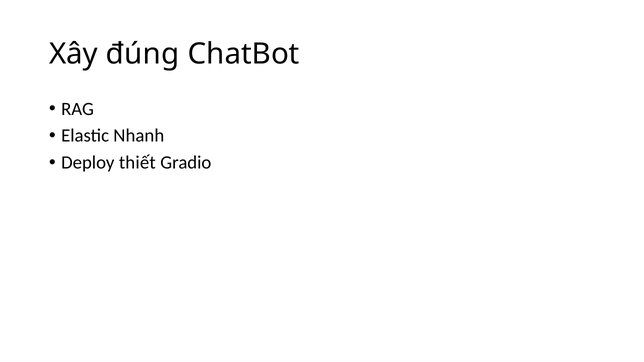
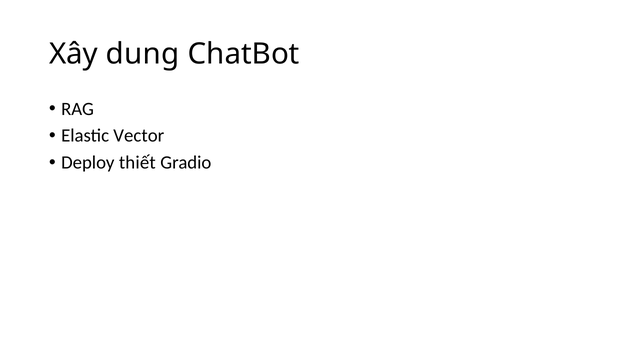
đúng: đúng -> dụng (143, 54)
Nhanh: Nhanh -> Vector (139, 136)
